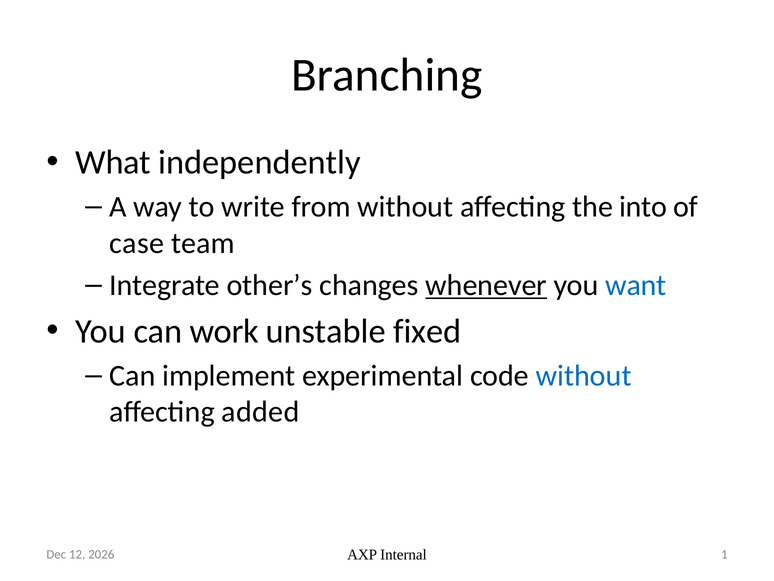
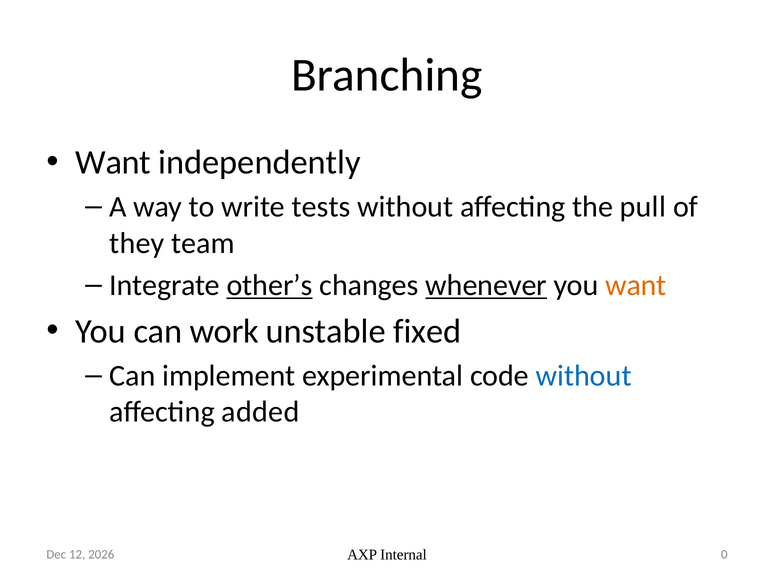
What: What -> Want (113, 162)
from: from -> tests (321, 207)
into: into -> pull (643, 207)
case: case -> they (137, 243)
other’s underline: none -> present (270, 285)
want colour: blue -> orange (636, 285)
1: 1 -> 0 (724, 554)
